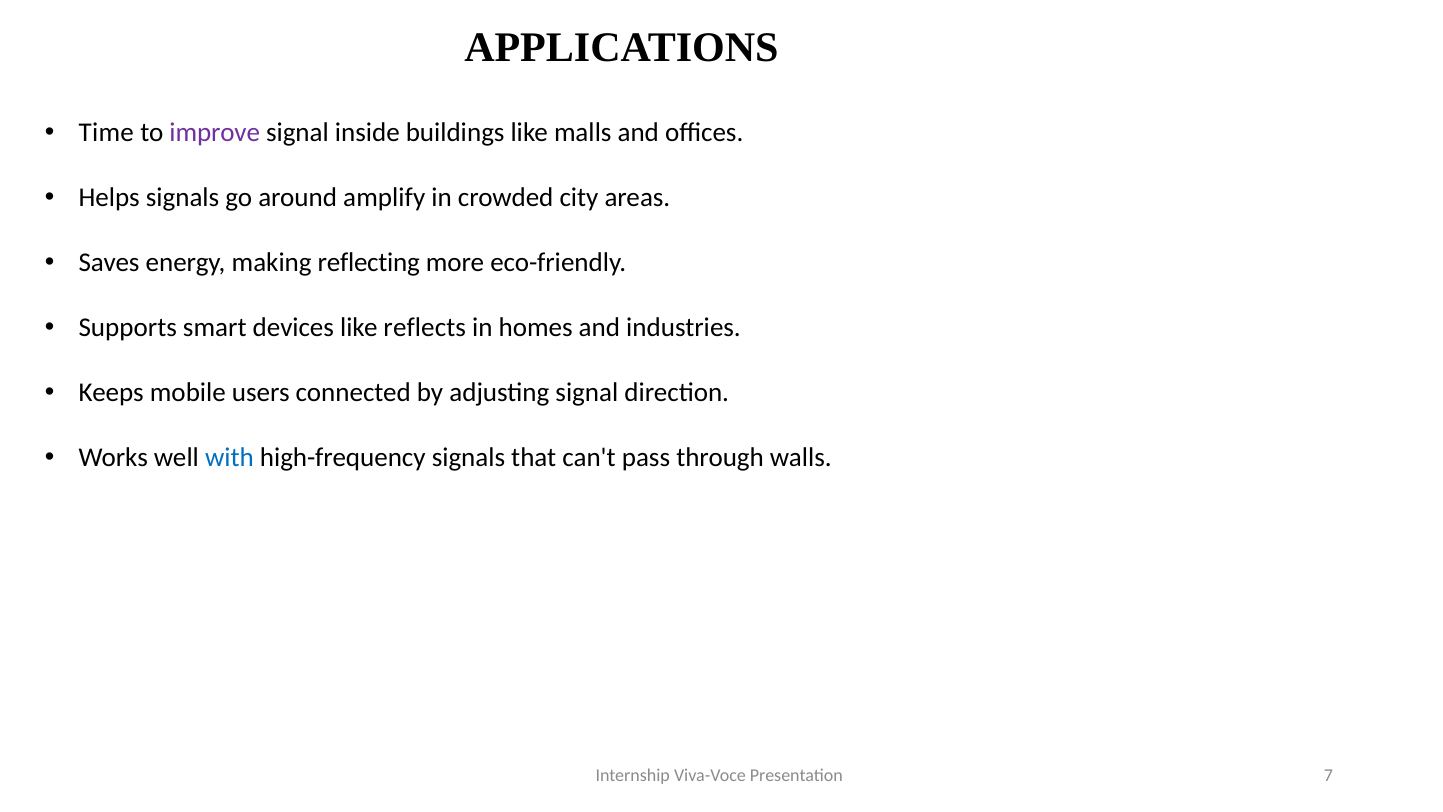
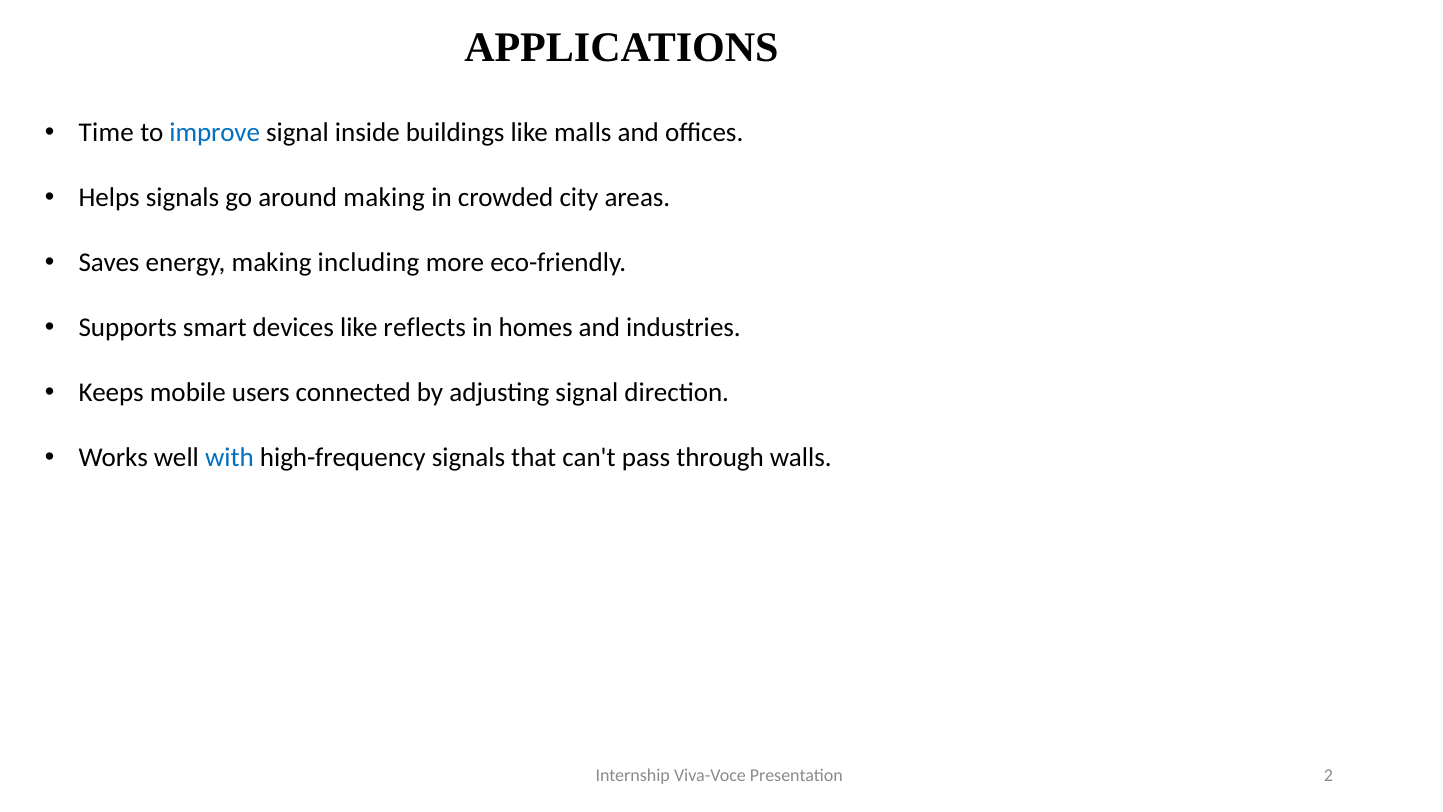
improve colour: purple -> blue (215, 133)
around amplify: amplify -> making (384, 198)
reflecting: reflecting -> including (369, 263)
7: 7 -> 2 (1328, 775)
